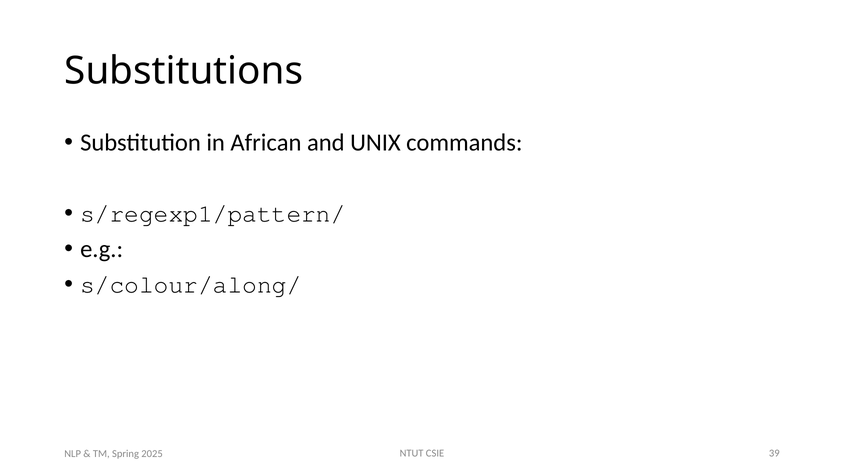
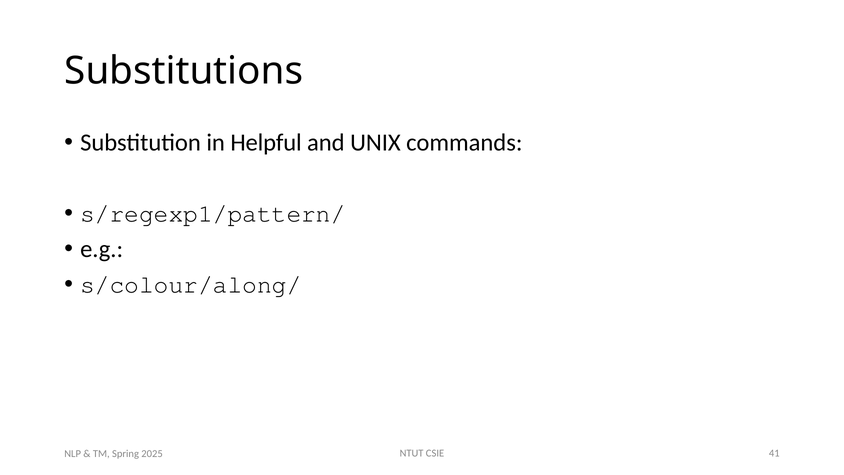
African: African -> Helpful (266, 143)
39: 39 -> 41 (774, 453)
